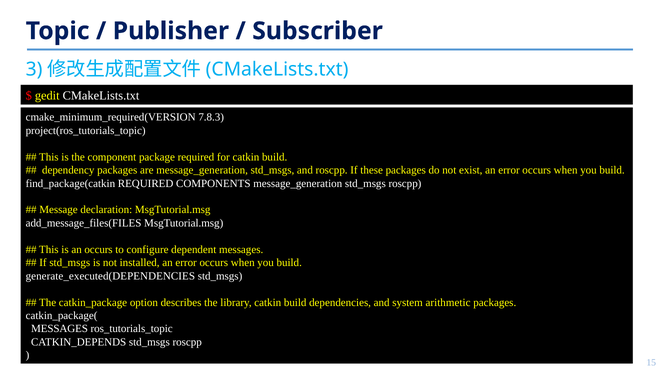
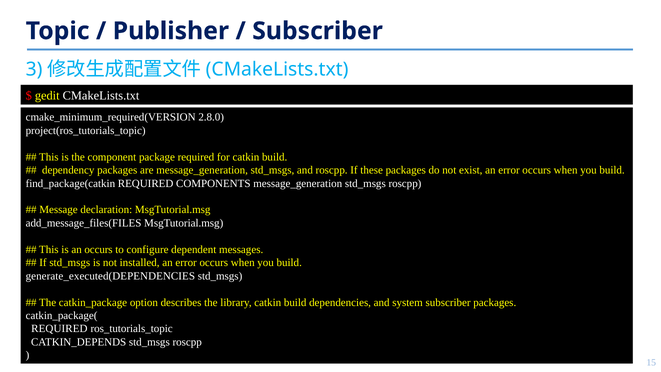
7.8.3: 7.8.3 -> 2.8.0 (211, 117)
system arithmetic: arithmetic -> subscriber (448, 302)
MESSAGES: MESSAGES -> REQUIRED (59, 329)
